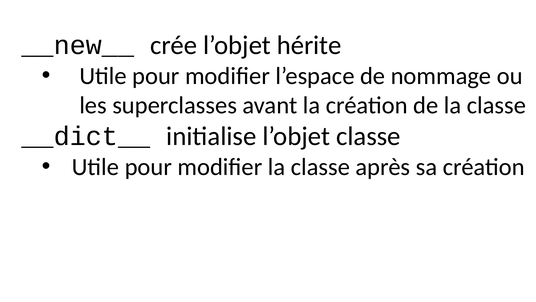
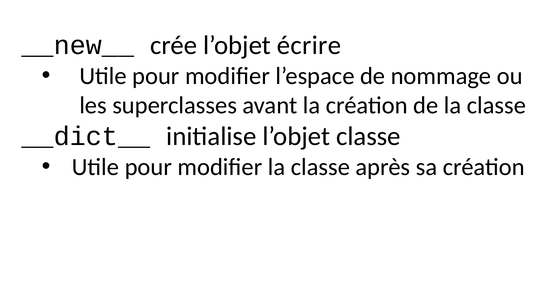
hérite: hérite -> écrire (309, 45)
